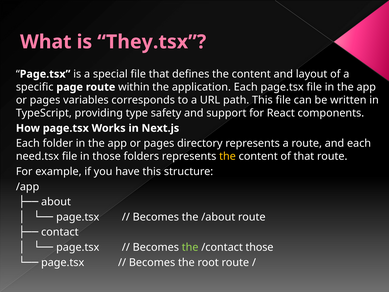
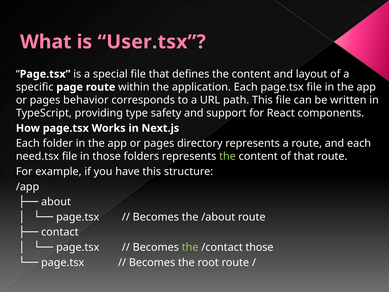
They.tsx: They.tsx -> User.tsx (152, 42)
variables: variables -> behavior (86, 100)
the colour: yellow -> light green (227, 156)
